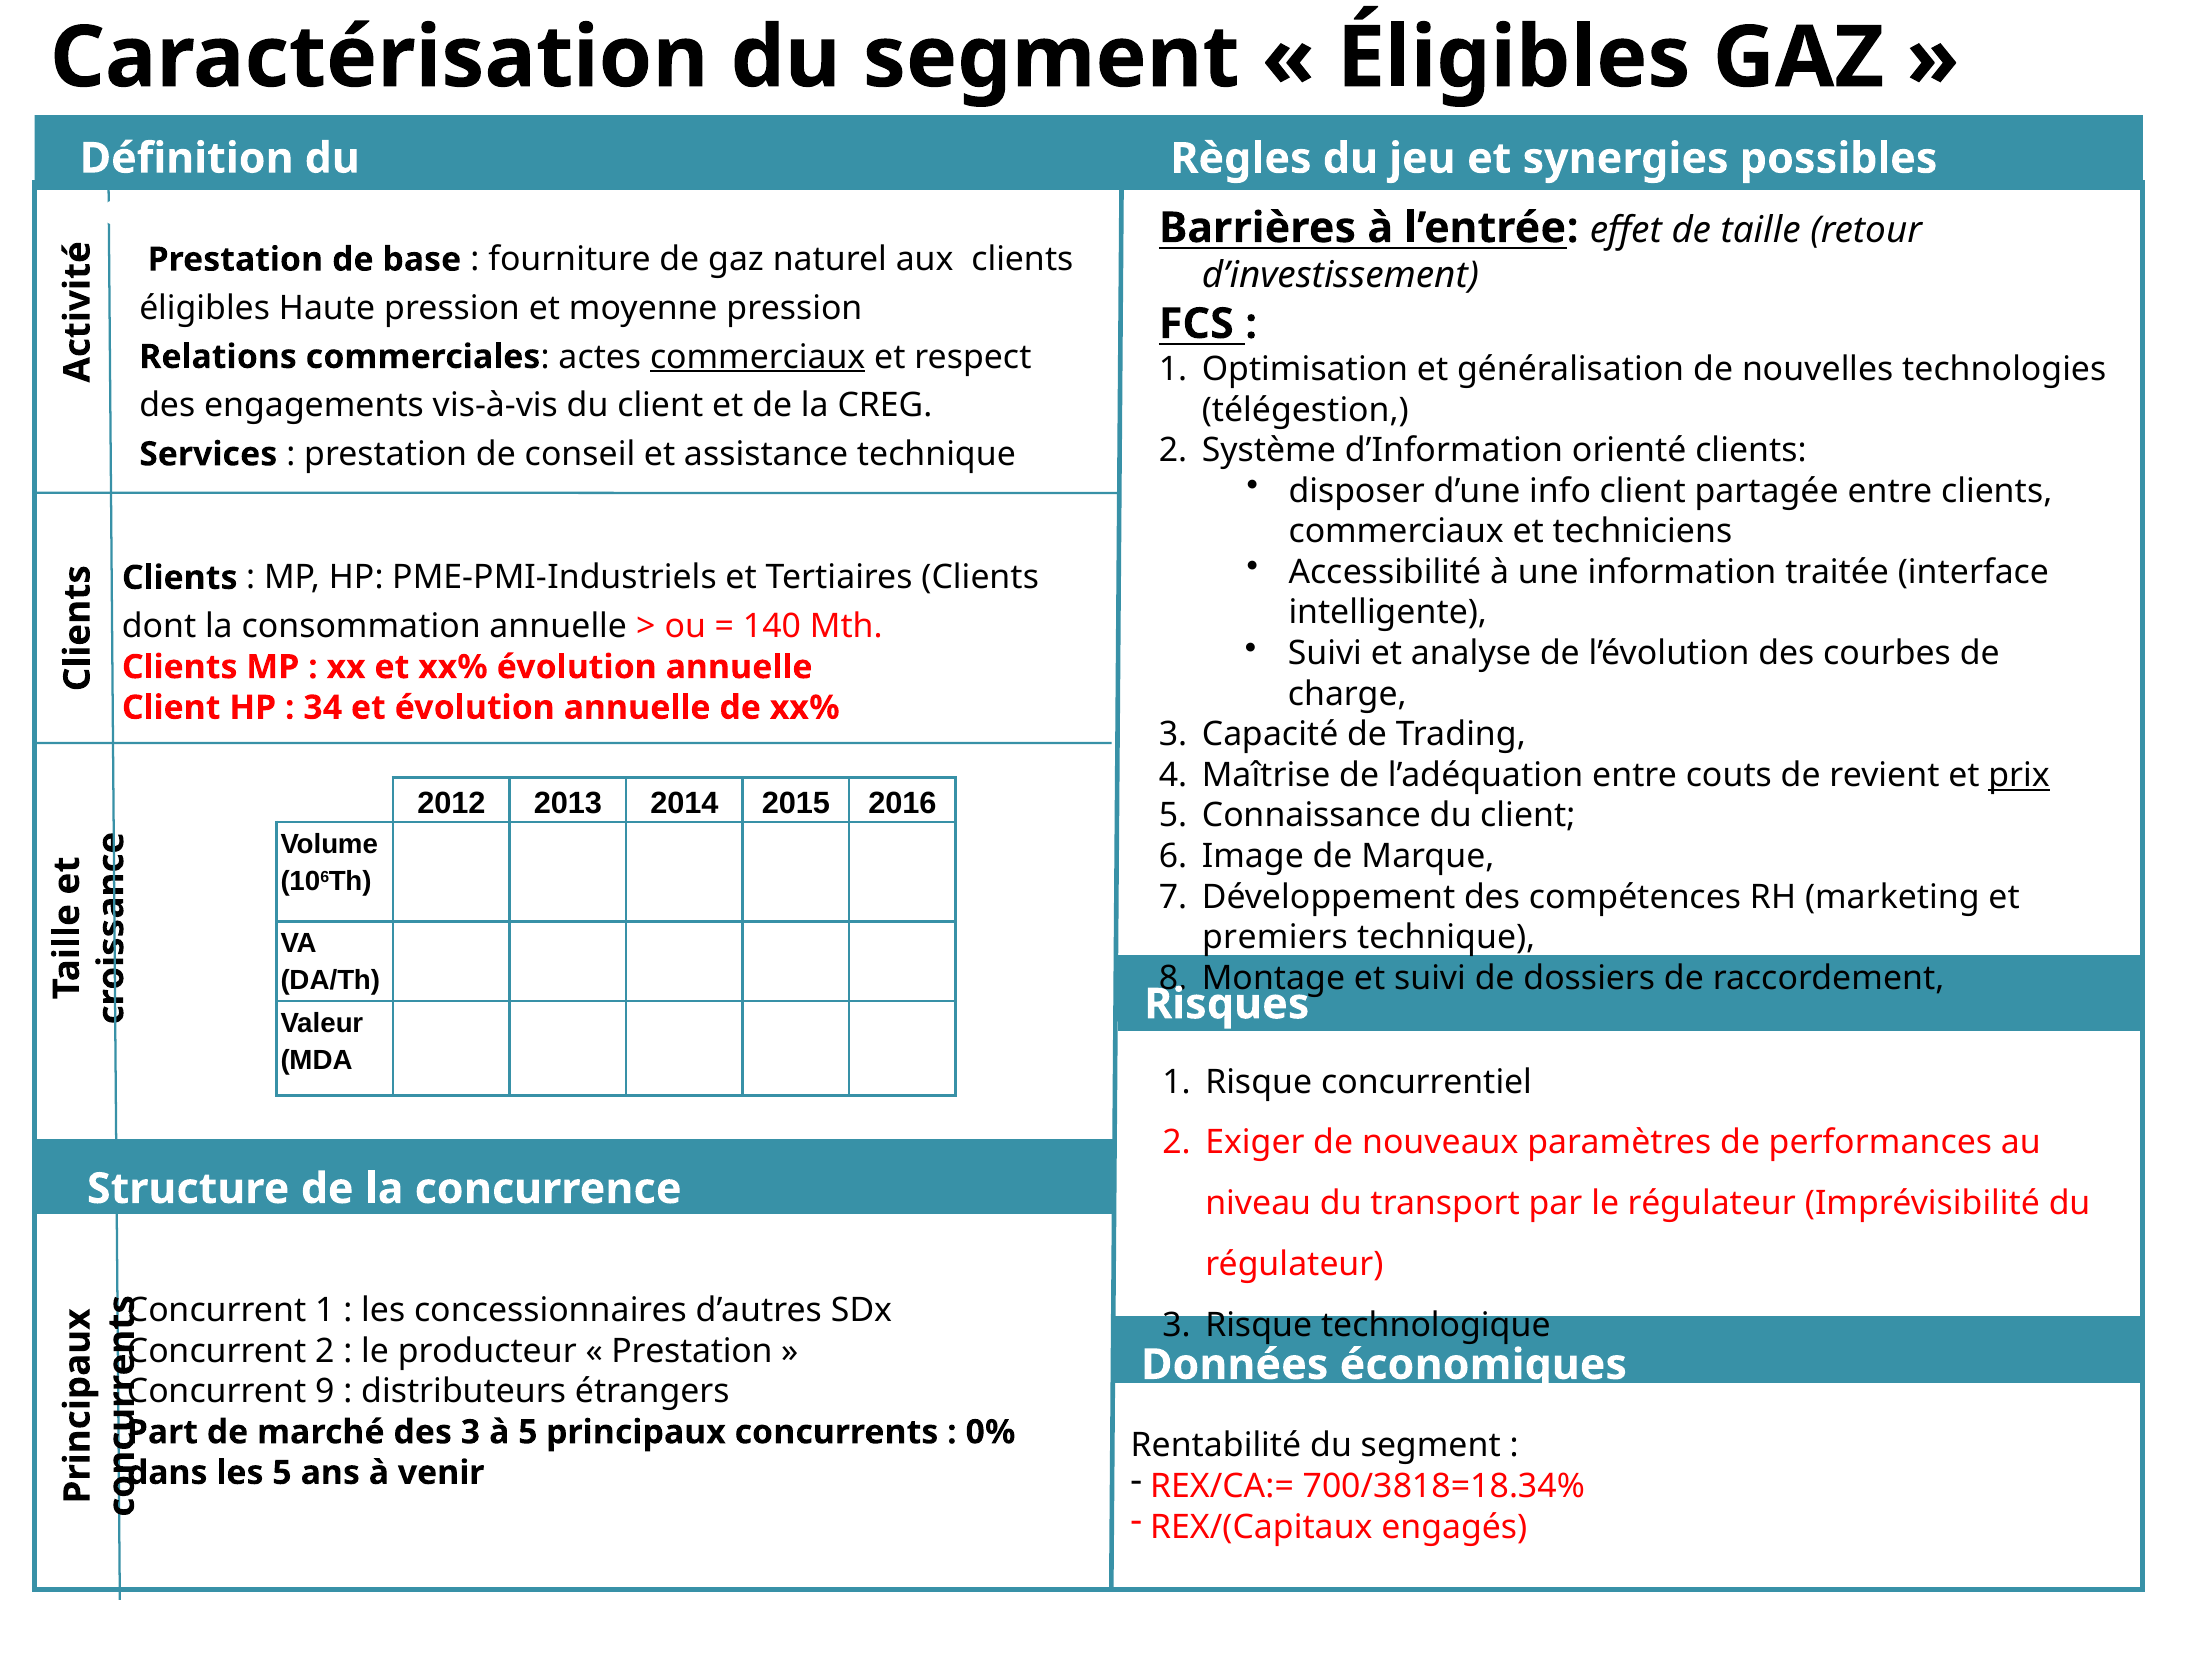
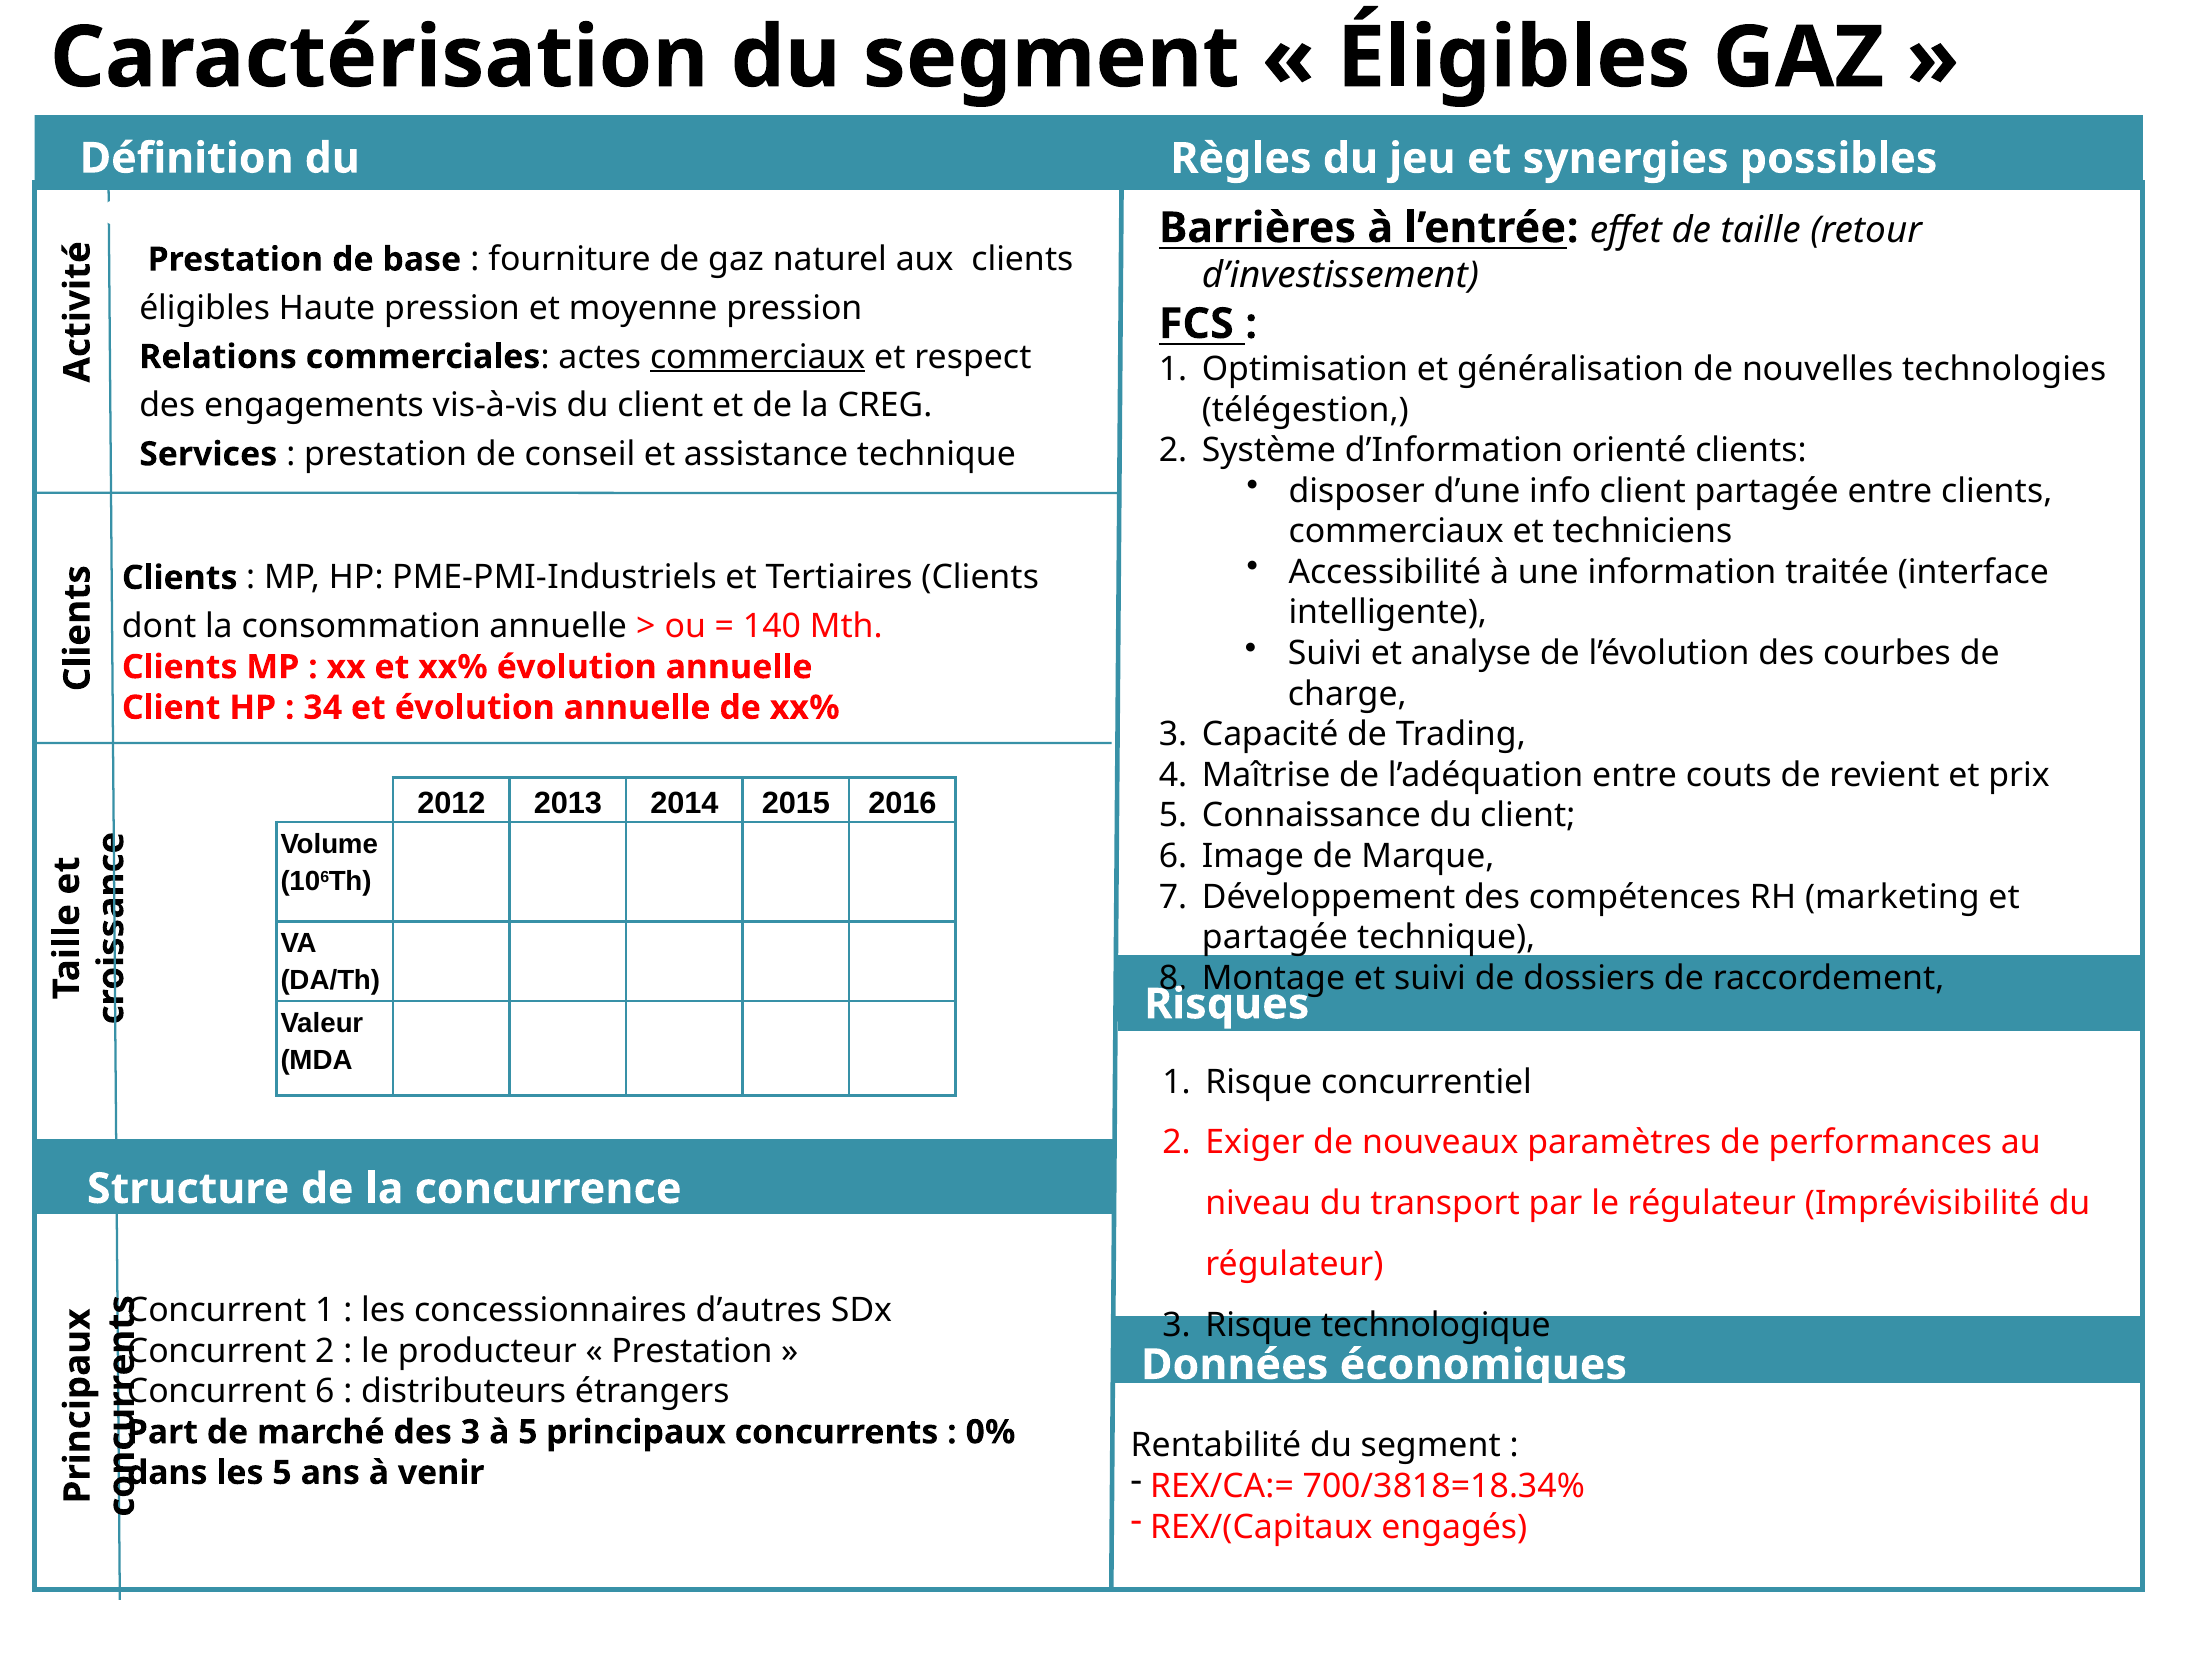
prix underline: present -> none (2019, 775)
premiers: premiers -> partagée (1275, 937)
9: 9 -> 6 (325, 1392)
